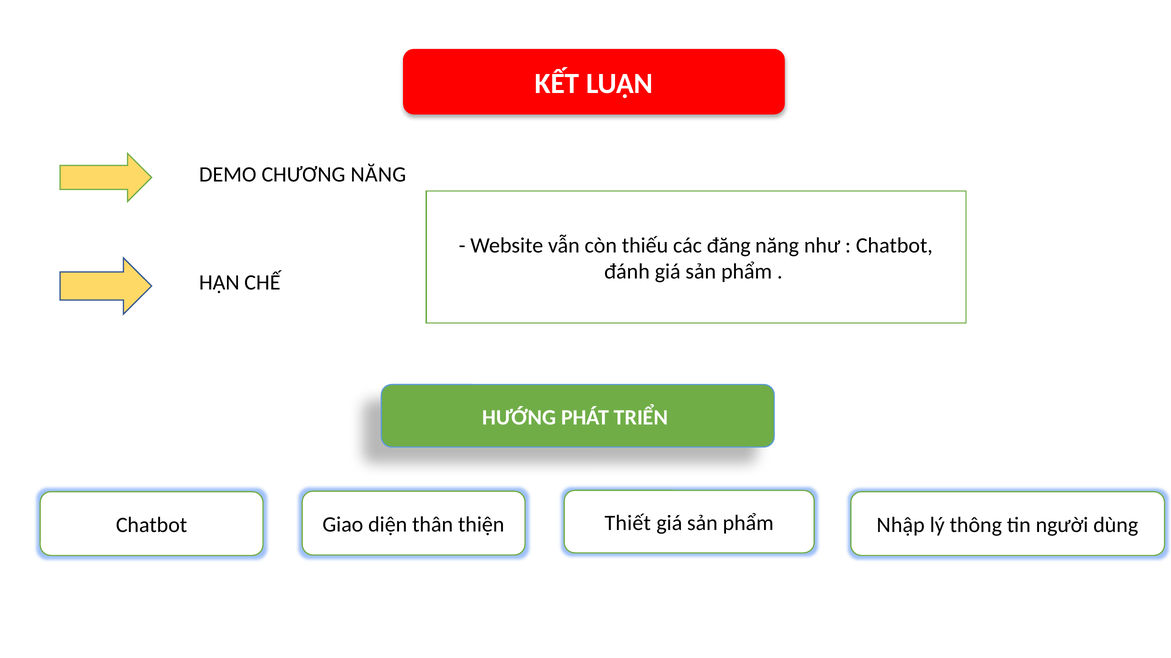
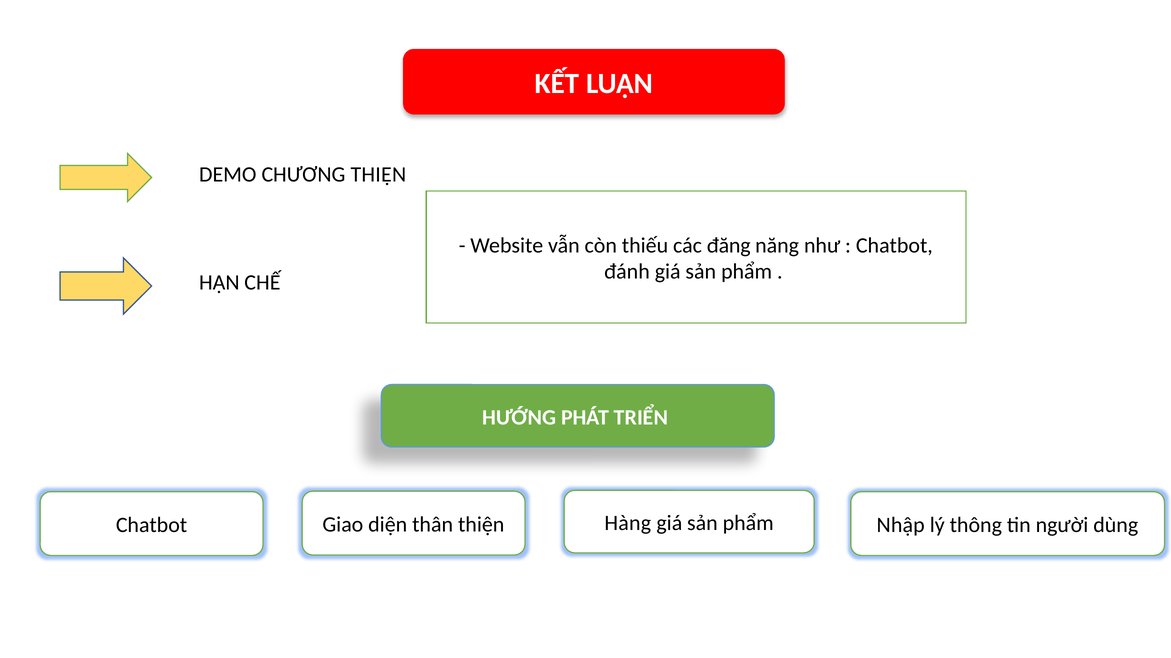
CHƯƠNG NĂNG: NĂNG -> THIỆN (378, 175)
Thiết: Thiết -> Hàng (628, 524)
